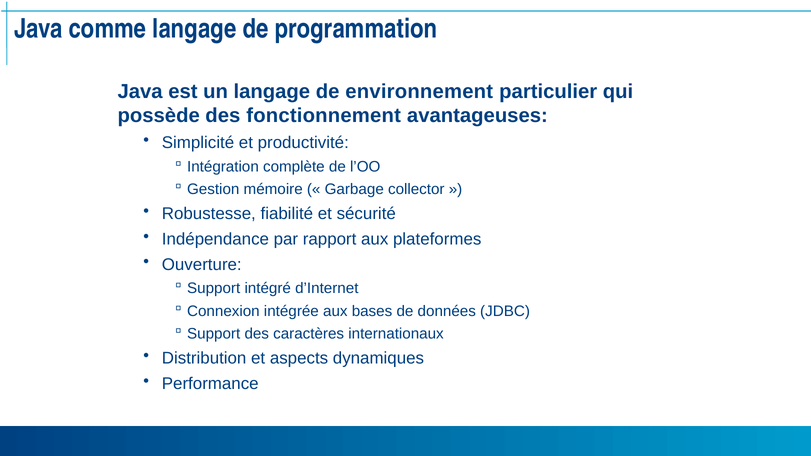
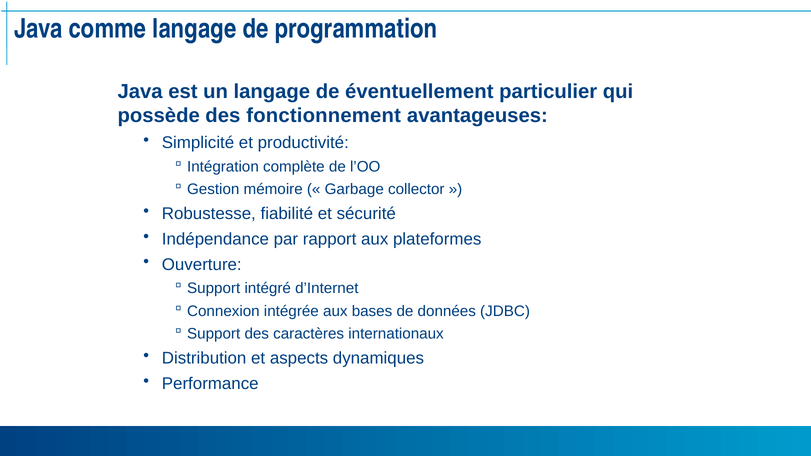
environnement: environnement -> éventuellement (419, 91)
